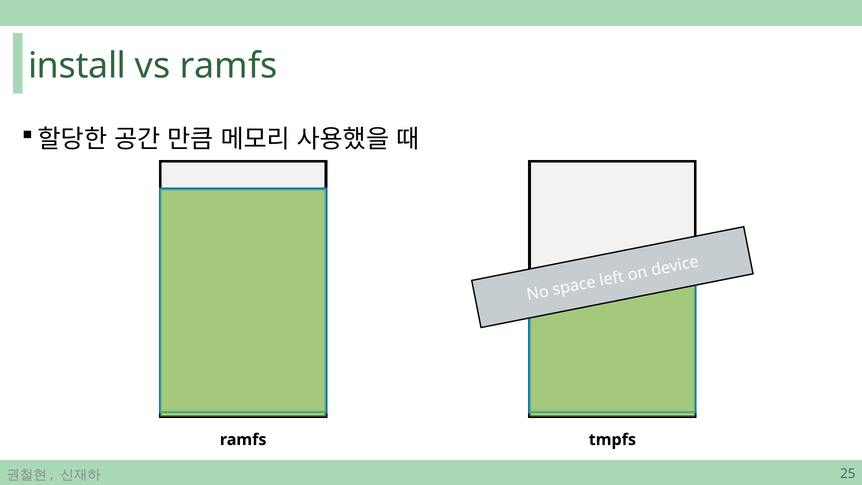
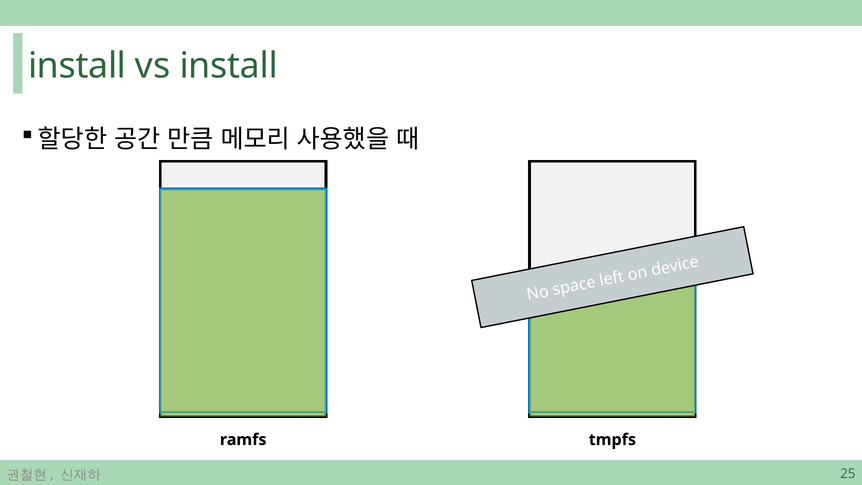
vs ramfs: ramfs -> install (229, 66)
